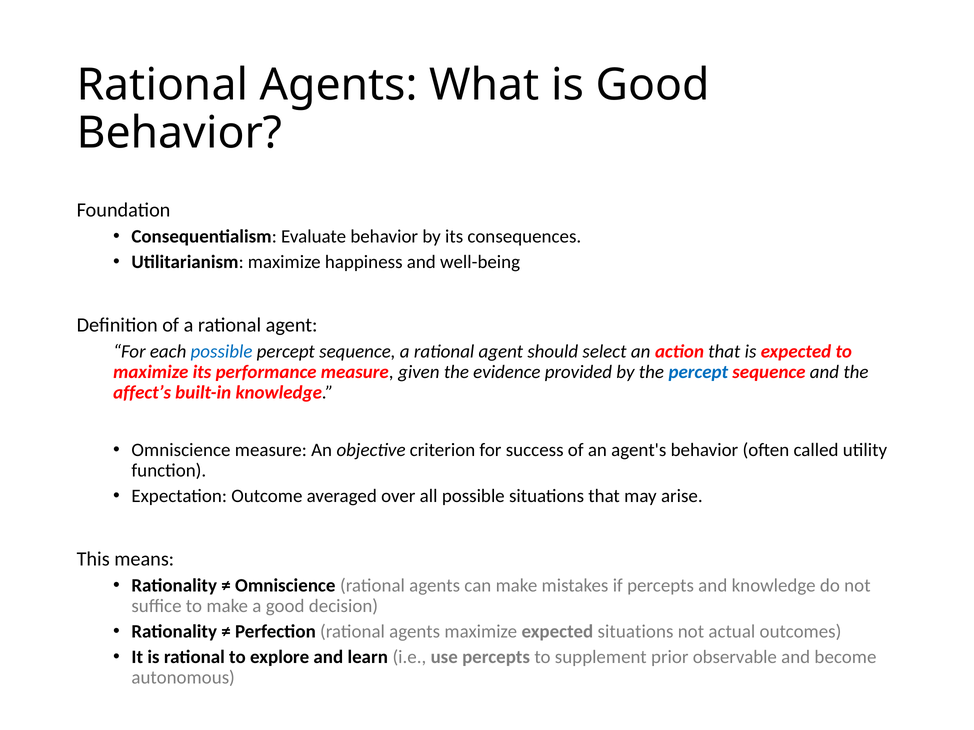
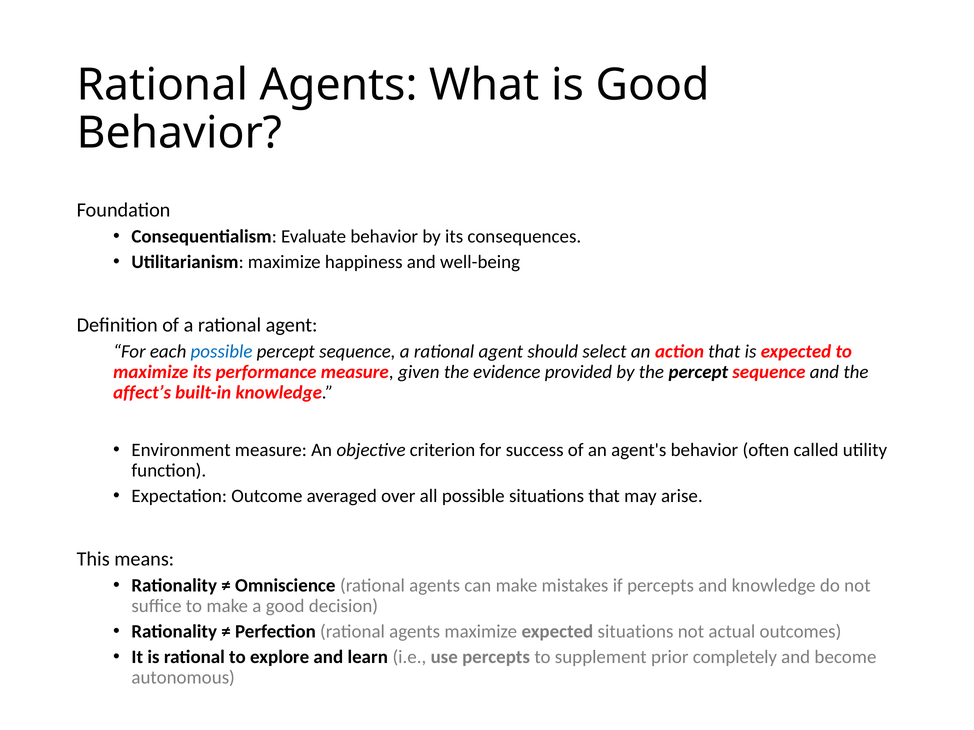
percept colour: blue -> black (698, 372)
Omniscience: Omniscience -> Environment (181, 450)
observable: observable -> completely (735, 657)
